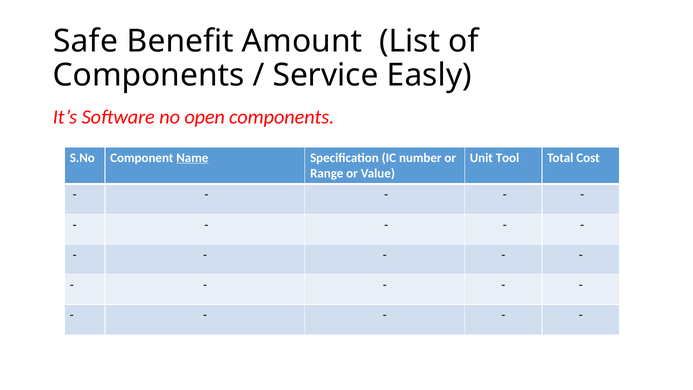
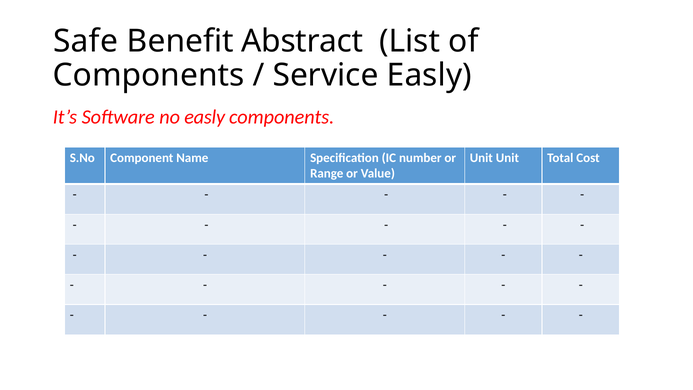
Amount: Amount -> Abstract (302, 41)
no open: open -> easly (205, 117)
Name underline: present -> none (192, 158)
Unit Tool: Tool -> Unit (507, 158)
